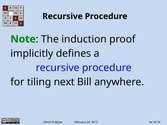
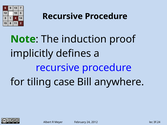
next: next -> case (64, 82)
